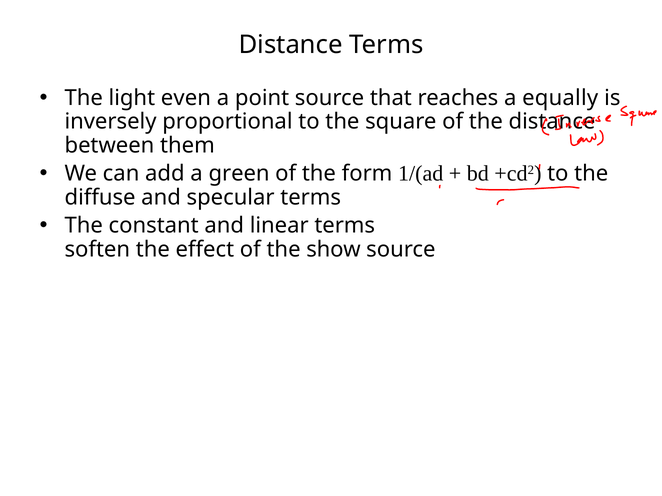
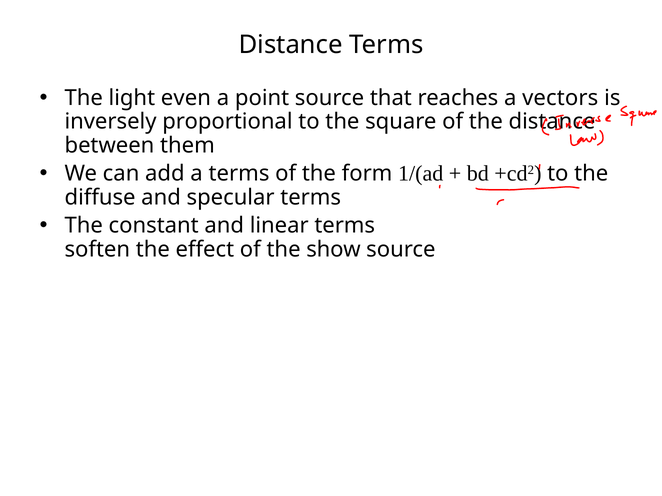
equally: equally -> vectors (560, 98)
a green: green -> terms (239, 174)
